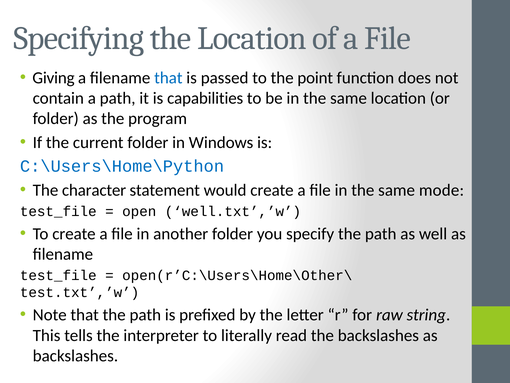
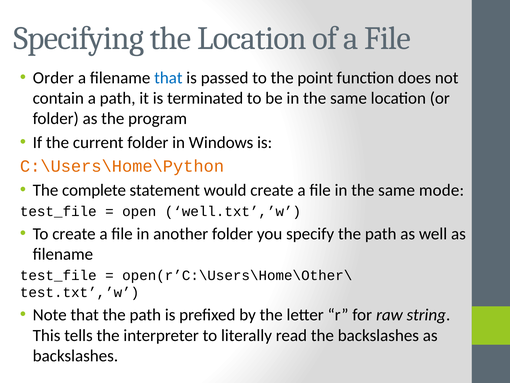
Giving: Giving -> Order (53, 78)
capabilities: capabilities -> terminated (205, 98)
C:\Users\Home\Python colour: blue -> orange (122, 166)
character: character -> complete (94, 190)
